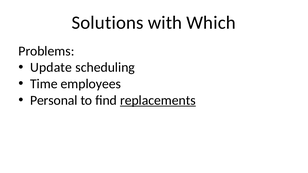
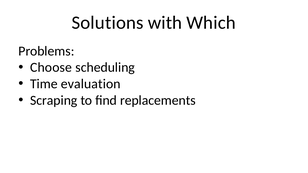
Update: Update -> Choose (51, 68)
employees: employees -> evaluation (91, 84)
Personal: Personal -> Scraping (54, 100)
replacements underline: present -> none (158, 100)
